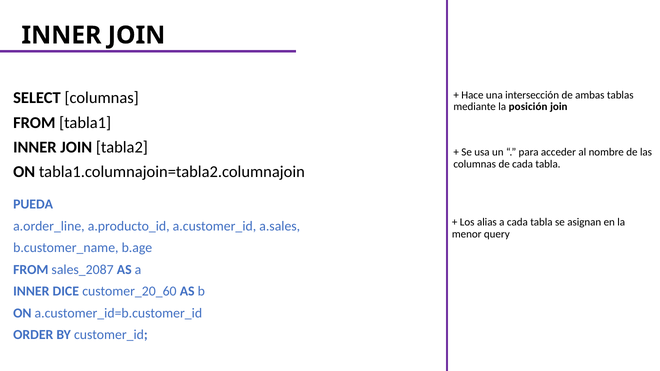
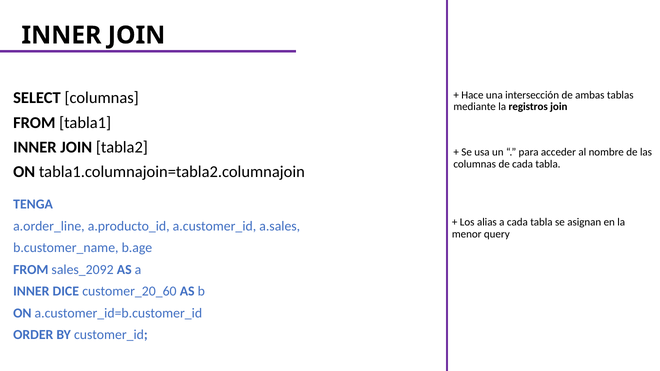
posición: posición -> registros (528, 107)
PUEDA: PUEDA -> TENGA (33, 205)
sales_2087: sales_2087 -> sales_2092 (83, 270)
